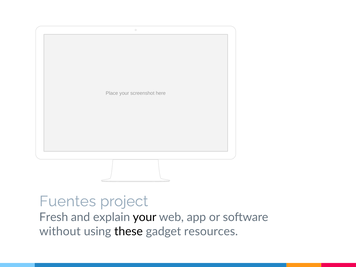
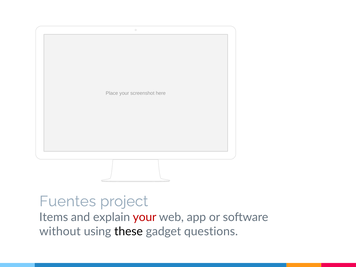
Fresh: Fresh -> Items (54, 217)
your colour: black -> red (145, 217)
resources: resources -> questions (211, 231)
